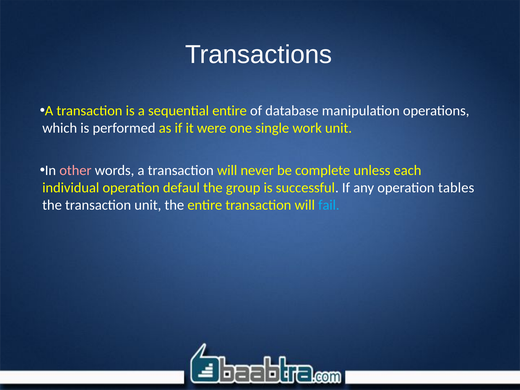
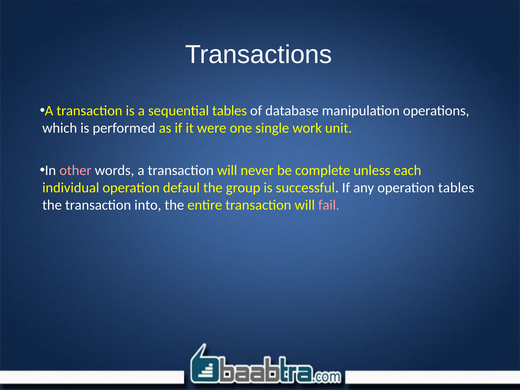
sequential entire: entire -> tables (230, 111)
transaction unit: unit -> into (148, 205)
fail colour: light blue -> pink (329, 205)
